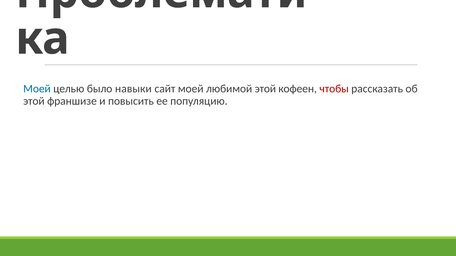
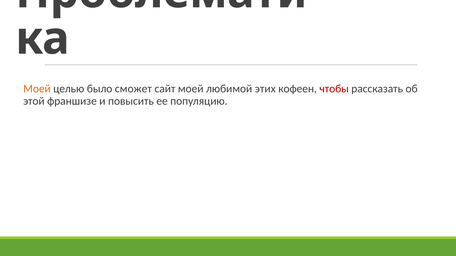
Моей colour: blue -> orange (37, 89)
навыки: навыки -> сможет (133, 89)
любимой этой: этой -> этих (265, 89)
